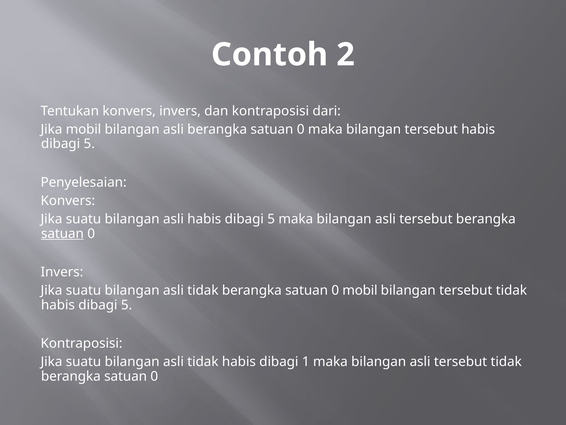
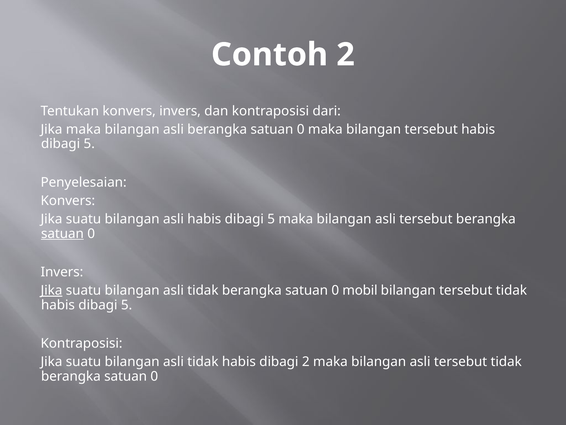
Jika mobil: mobil -> maka (83, 129)
Jika underline: none -> present (52, 290)
dibagi 1: 1 -> 2 (306, 361)
